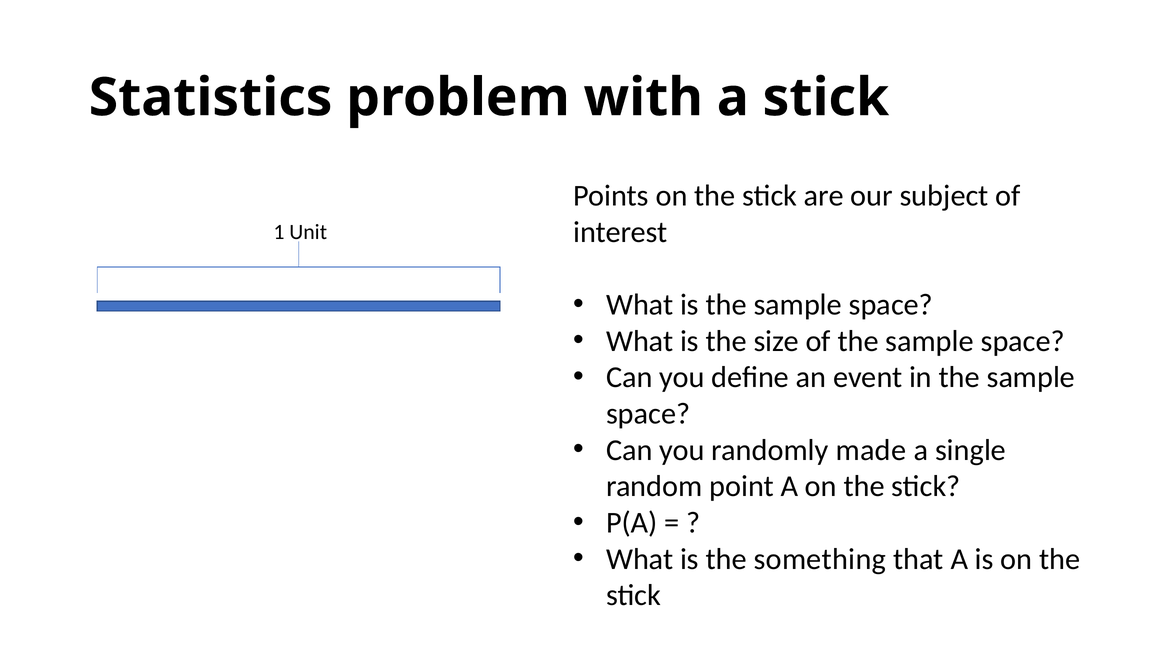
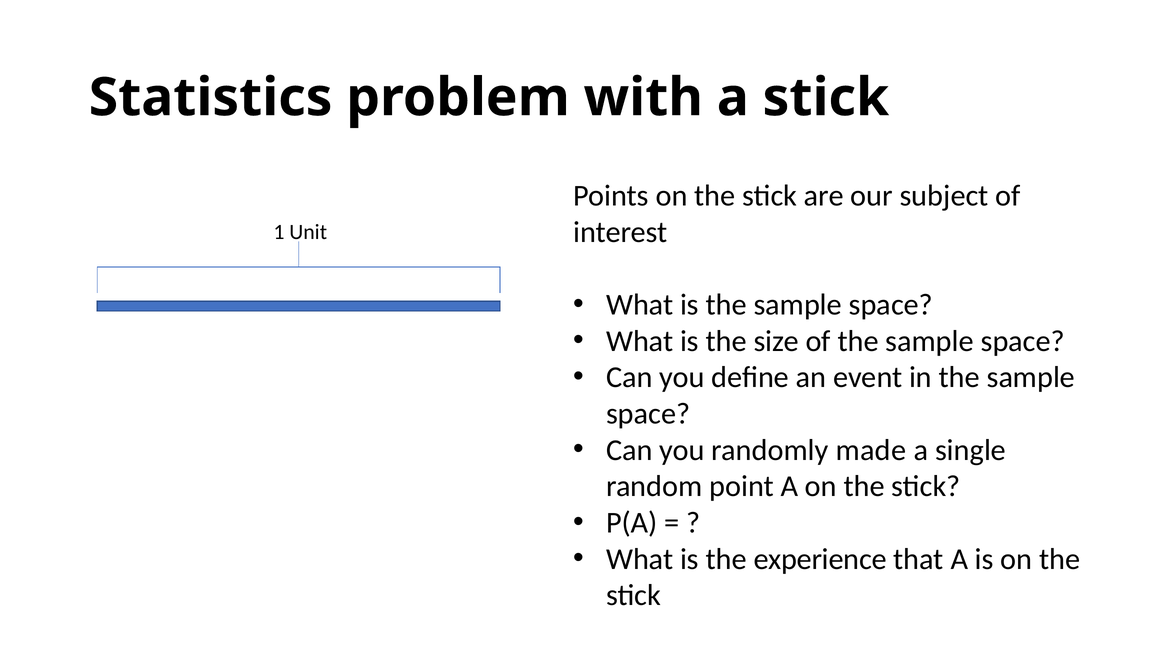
something: something -> experience (820, 560)
